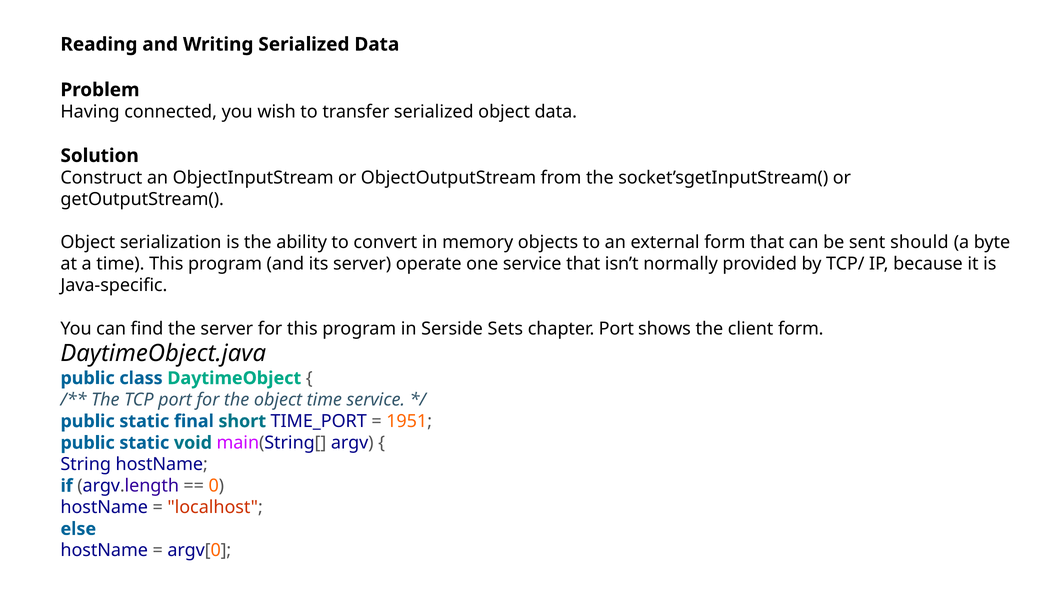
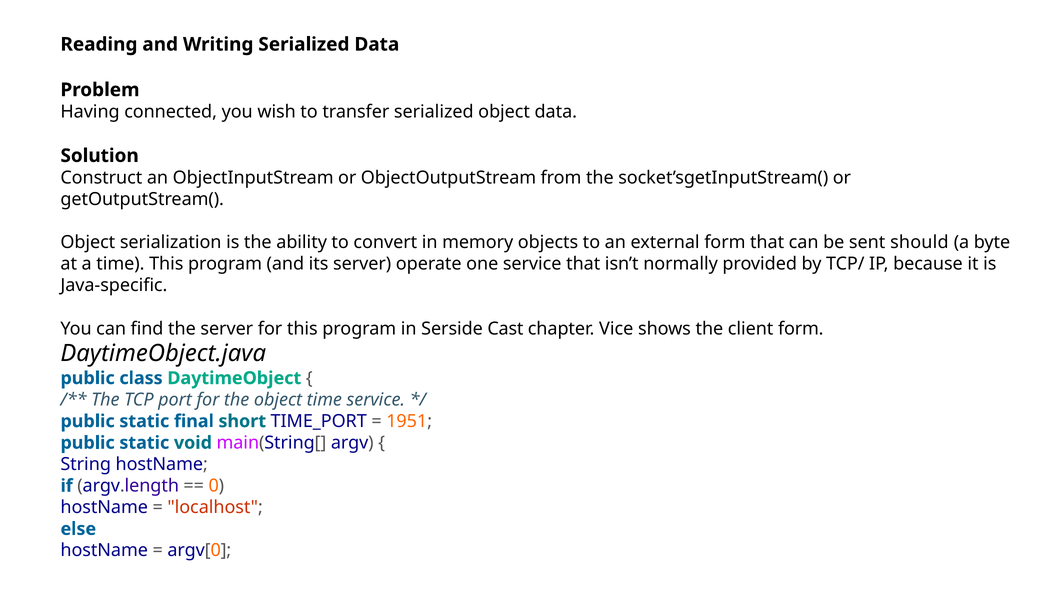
Sets: Sets -> Cast (505, 329)
chapter Port: Port -> Vice (616, 329)
